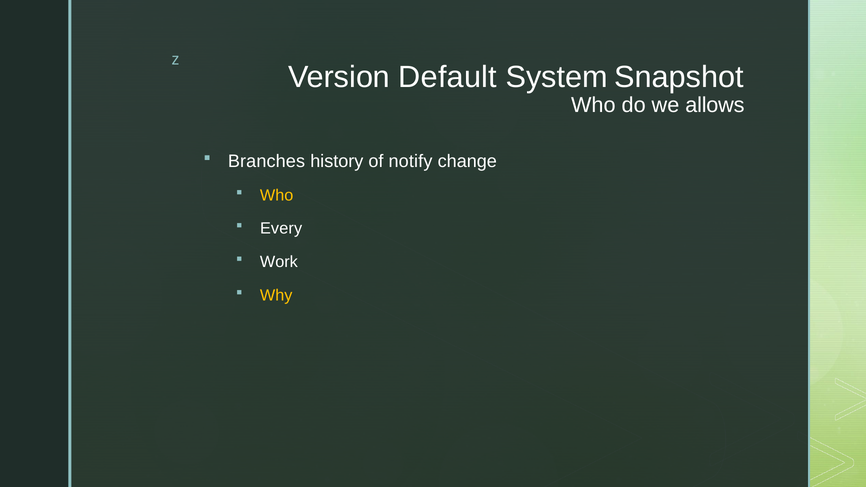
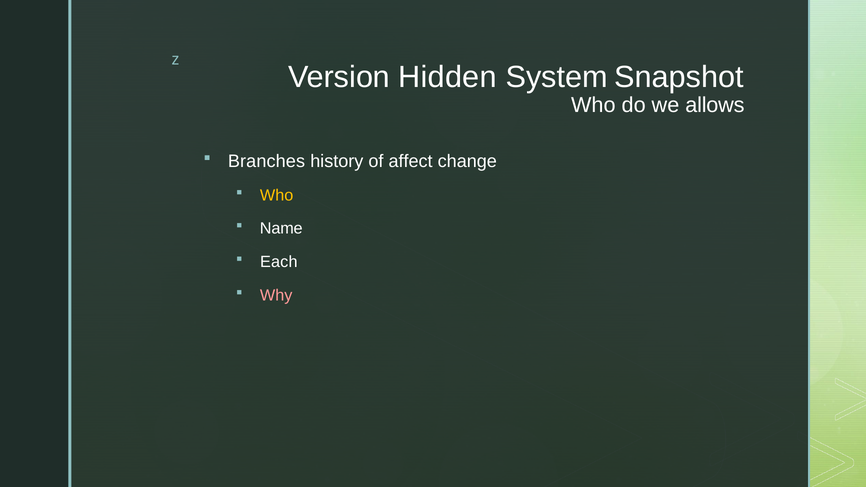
Default: Default -> Hidden (448, 77)
notify: notify -> affect (411, 161)
Every: Every -> Name (281, 229)
Work: Work -> Each (279, 262)
Why colour: yellow -> pink (276, 295)
